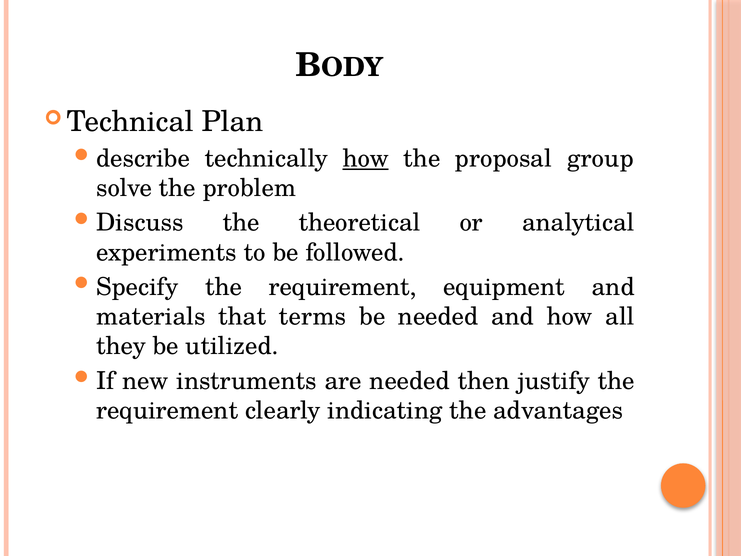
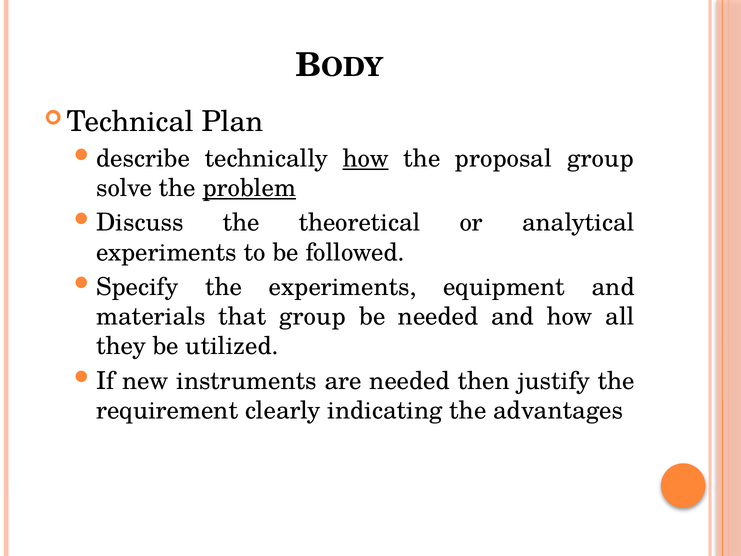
problem underline: none -> present (249, 188)
Specify the requirement: requirement -> experiments (343, 287)
that terms: terms -> group (313, 317)
